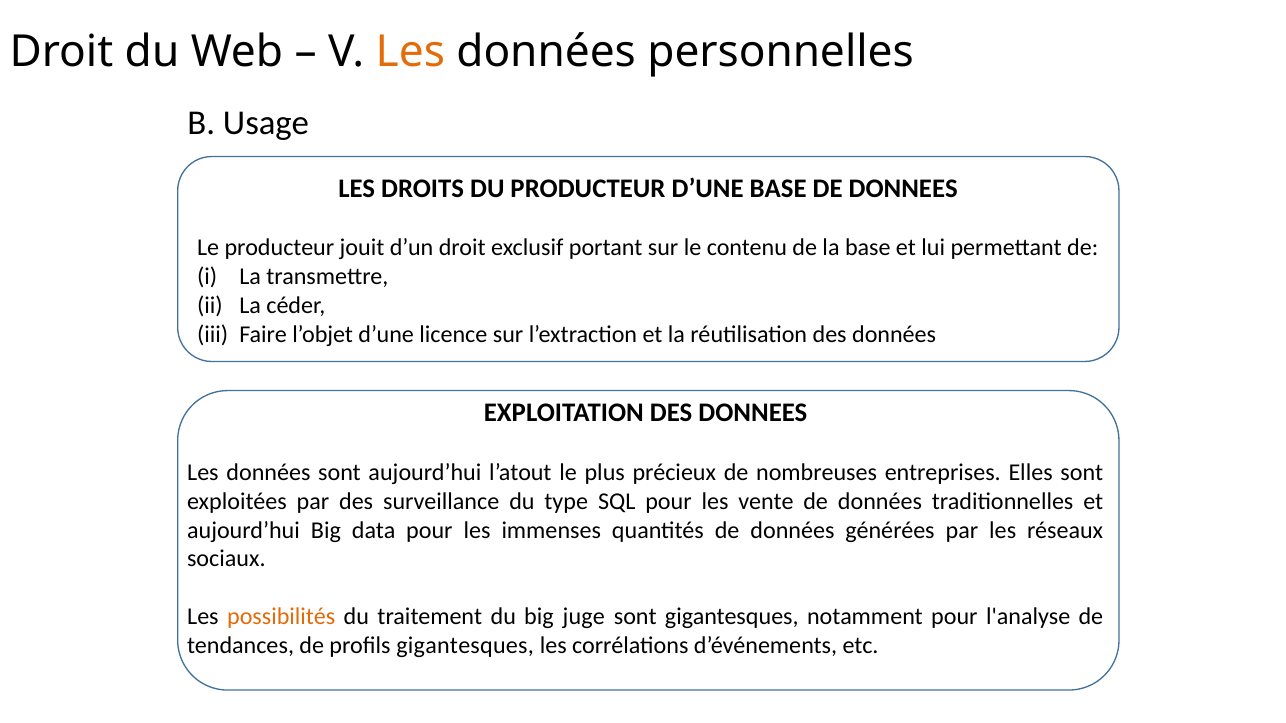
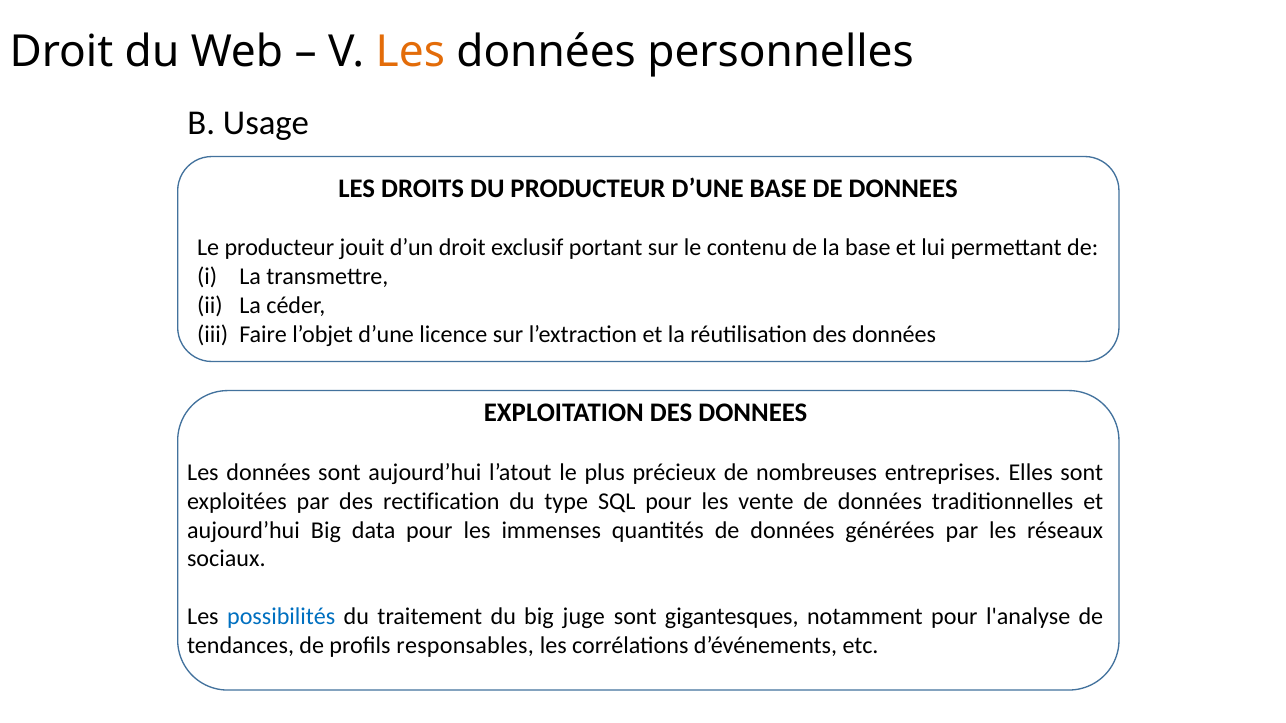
surveillance: surveillance -> rectification (441, 501)
possibilités colour: orange -> blue (281, 617)
profils gigantesques: gigantesques -> responsables (465, 646)
